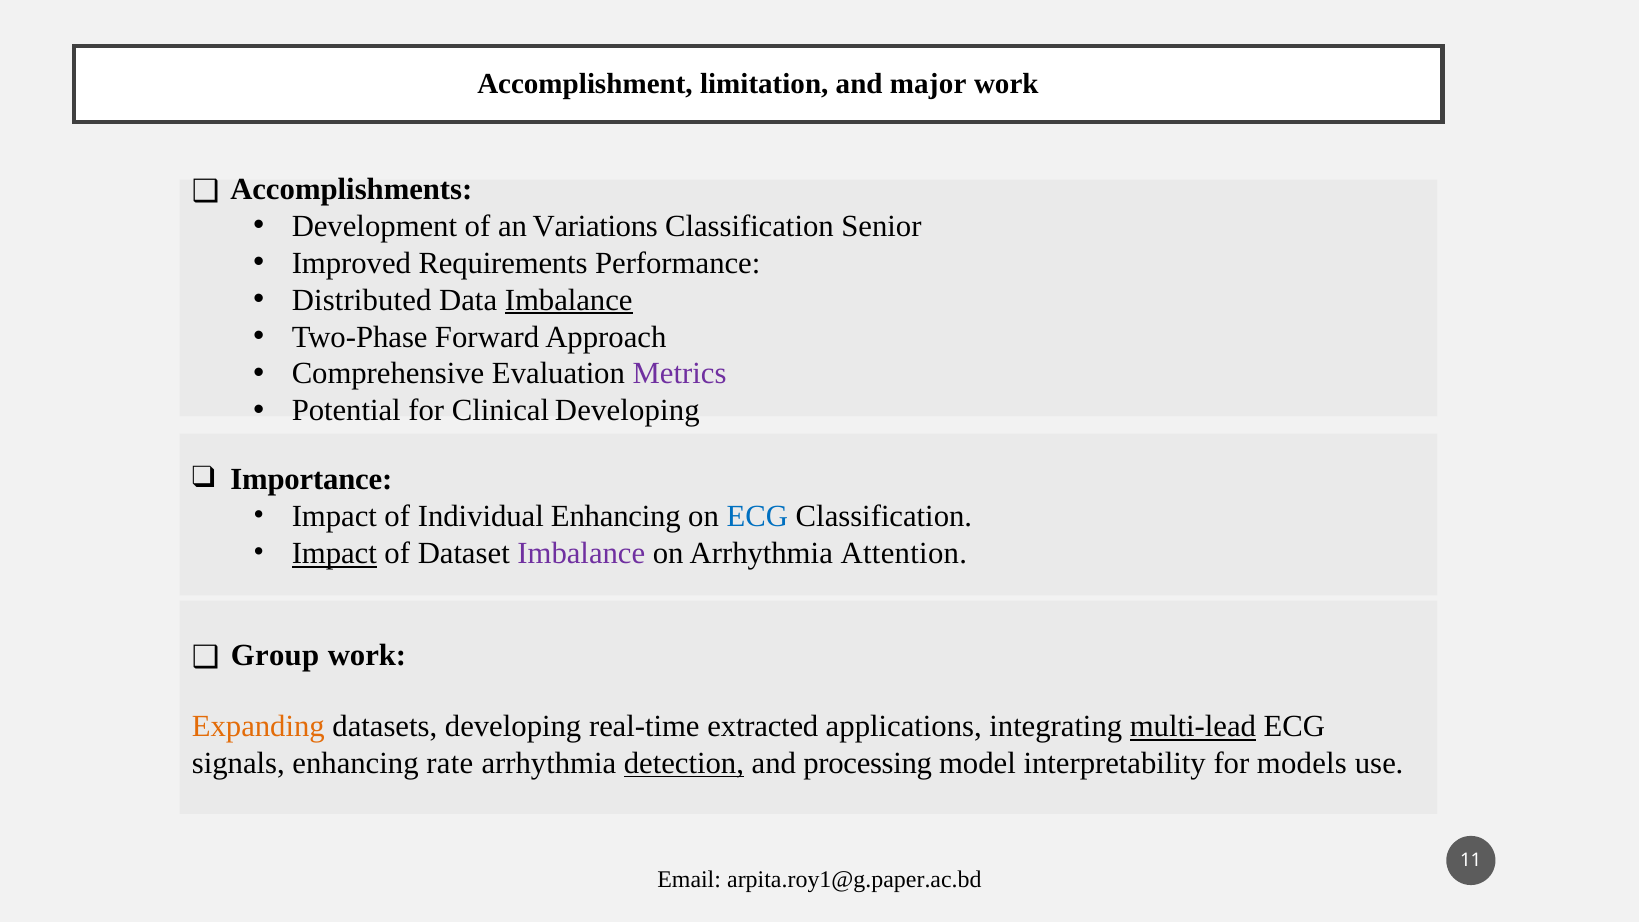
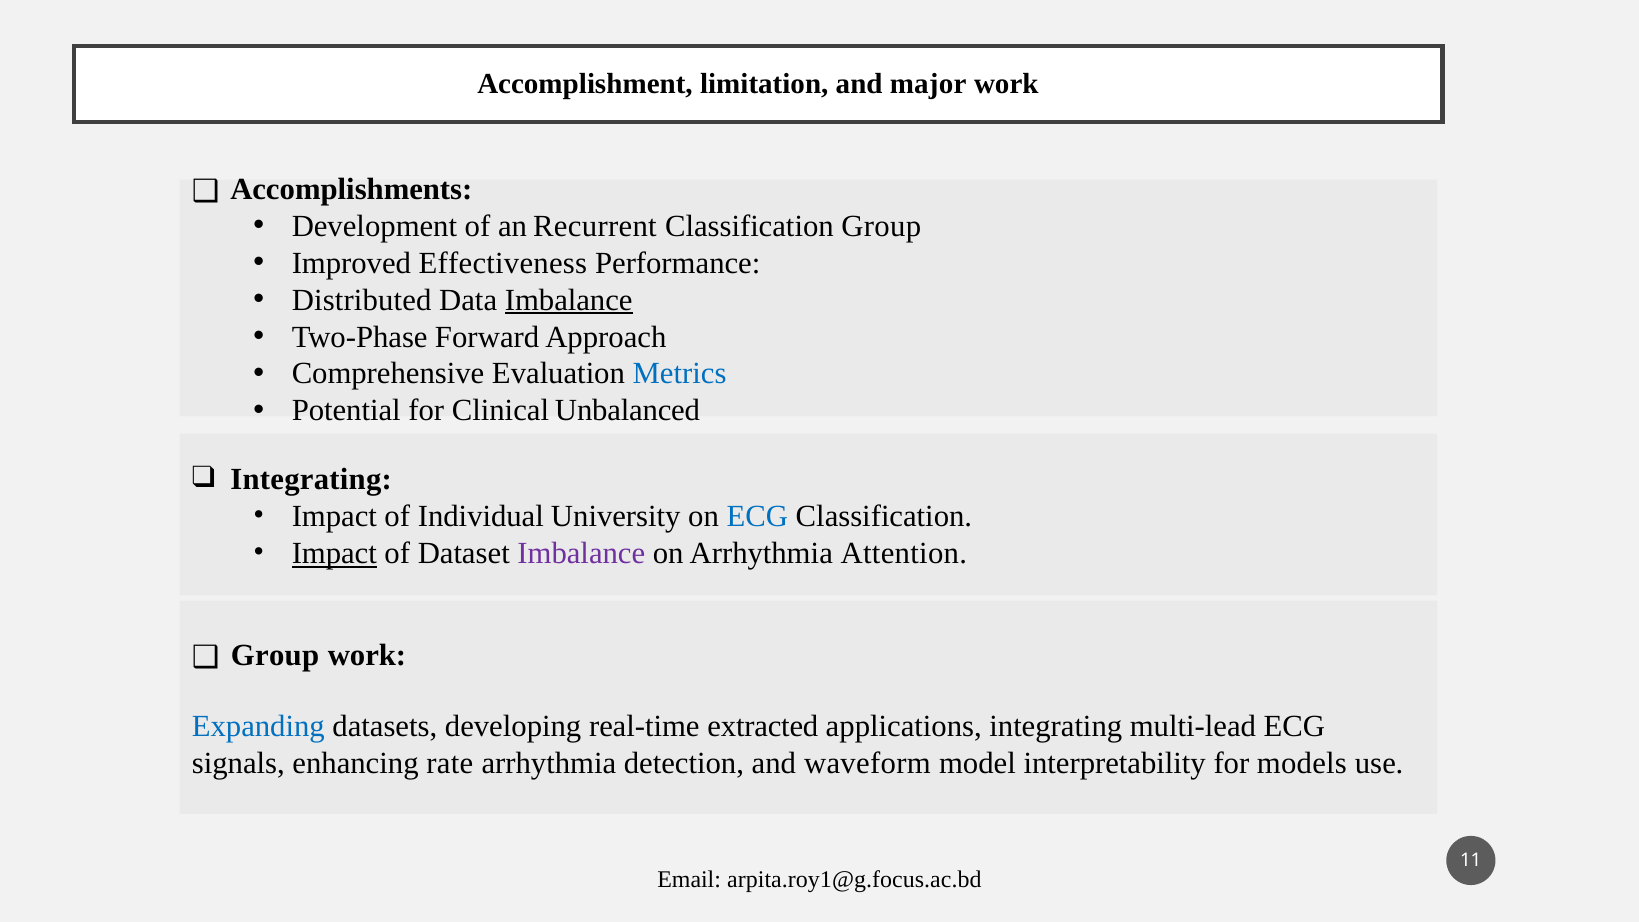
Variations: Variations -> Recurrent (595, 226)
Classification Senior: Senior -> Group (881, 226)
Requirements: Requirements -> Effectiveness (503, 263)
Metrics colour: purple -> blue (680, 374)
Clinical Developing: Developing -> Unbalanced (628, 411)
Importance: Importance -> Integrating (311, 480)
Individual Enhancing: Enhancing -> University (616, 517)
Expanding colour: orange -> blue (258, 726)
multi-lead underline: present -> none (1193, 726)
detection underline: present -> none (684, 763)
processing: processing -> waveform (867, 763)
arpita.roy1@g.paper.ac.bd: arpita.roy1@g.paper.ac.bd -> arpita.roy1@g.focus.ac.bd (854, 880)
